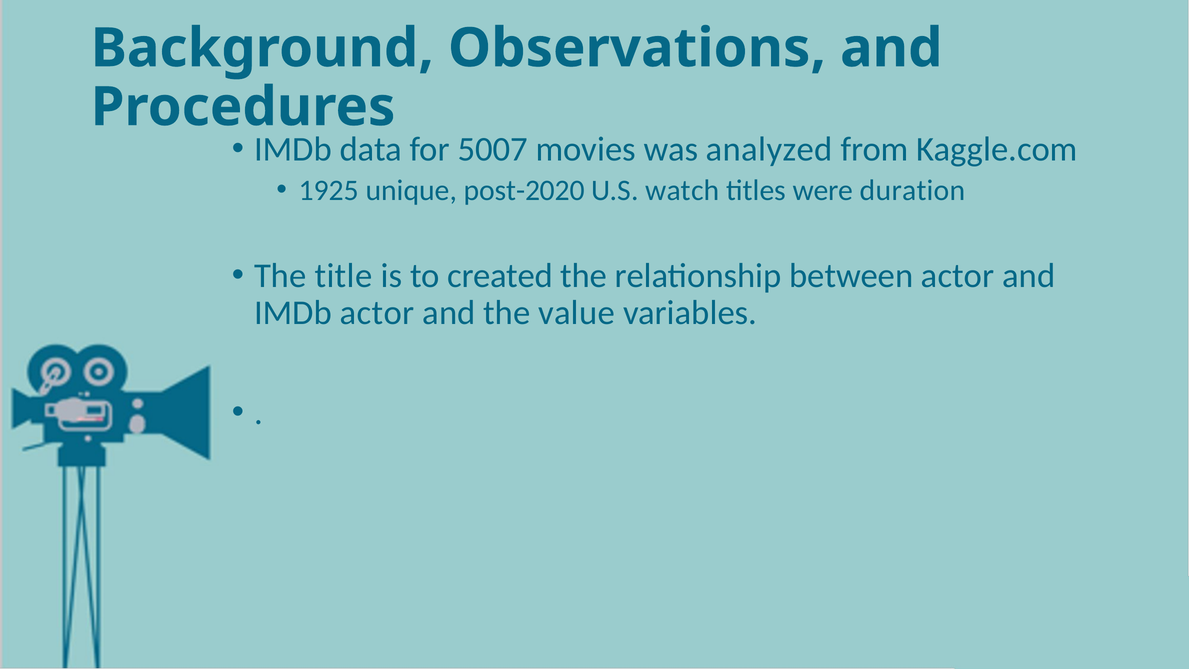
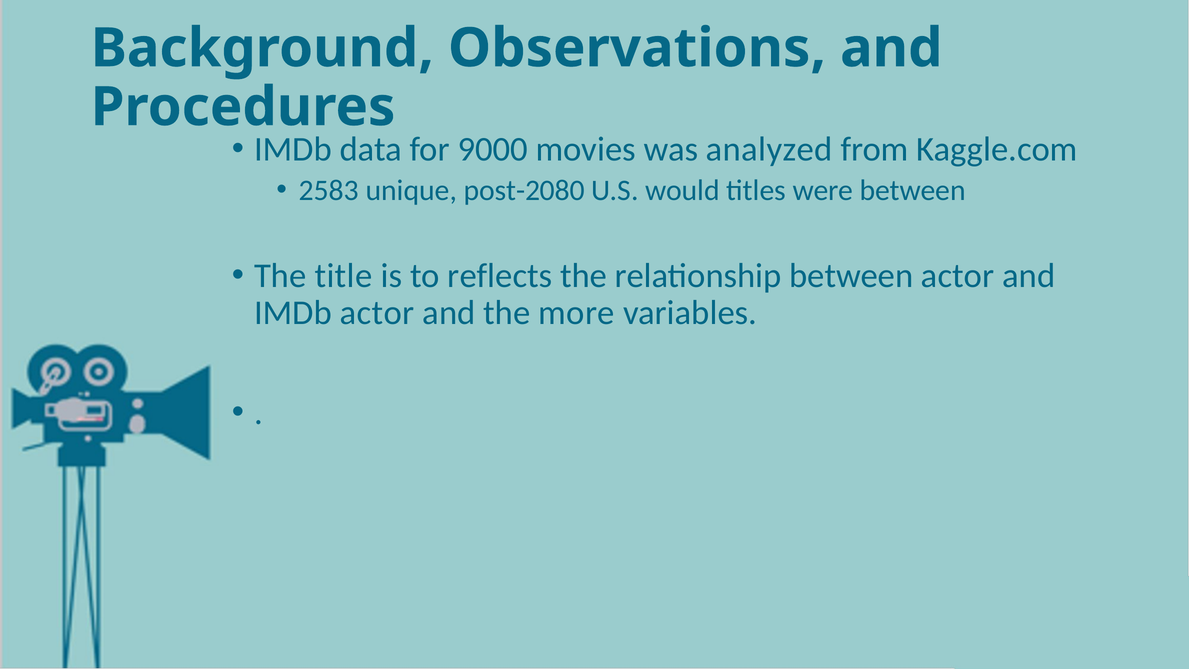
5007: 5007 -> 9000 (493, 149)
1925: 1925 -> 2583 (329, 190)
post-2020: post-2020 -> post-2080 (524, 190)
watch: watch -> would (682, 190)
were duration: duration -> between (913, 190)
created: created -> reflects (500, 276)
value: value -> more (577, 313)
